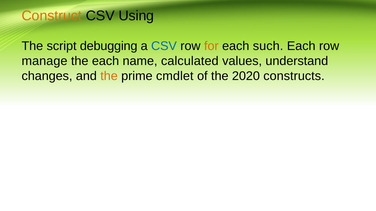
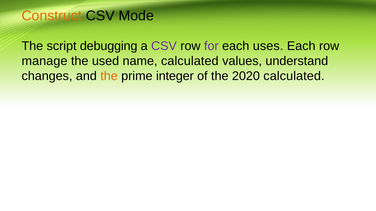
Using: Using -> Mode (136, 16)
CSV colour: blue -> purple (164, 46)
for colour: orange -> purple (211, 46)
such: such -> uses (268, 46)
the each: each -> used (106, 61)
cmdlet: cmdlet -> integer (175, 76)
2020 constructs: constructs -> calculated (294, 76)
